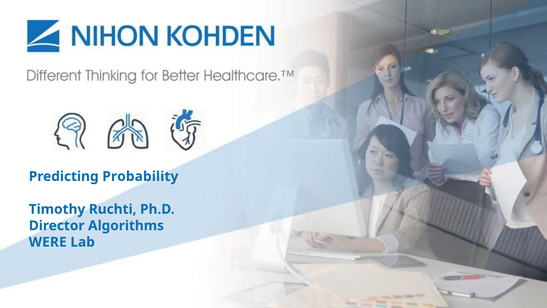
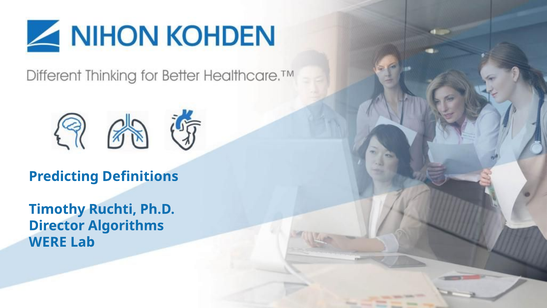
Probability: Probability -> Definitions (140, 176)
